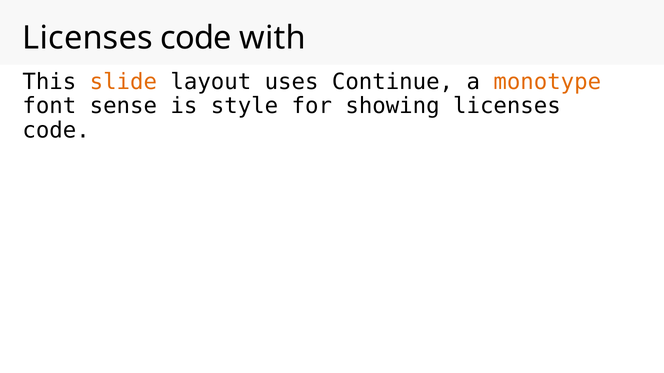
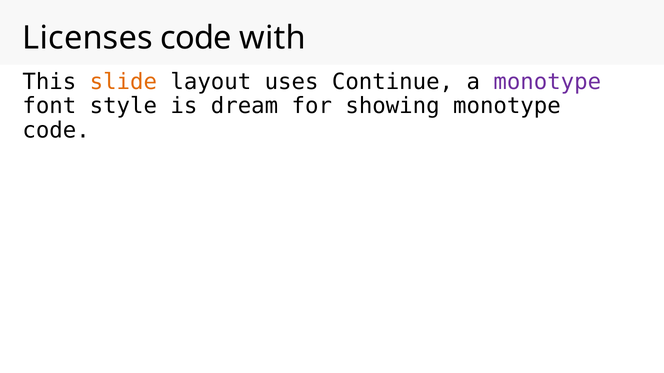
monotype colour: orange -> purple (547, 82)
sense: sense -> style (123, 106)
style: style -> dream (244, 106)
showing licenses: licenses -> monotype (507, 106)
